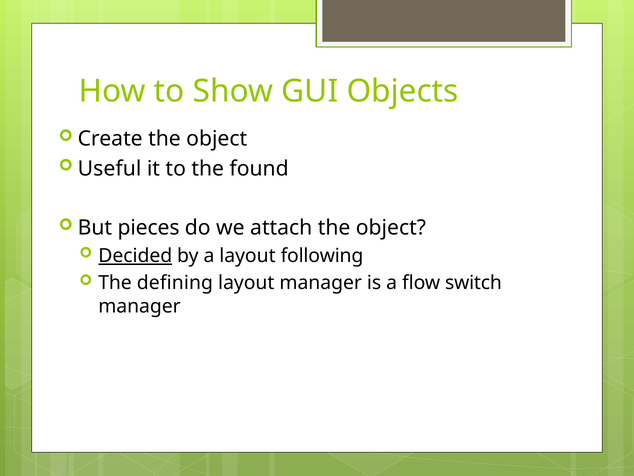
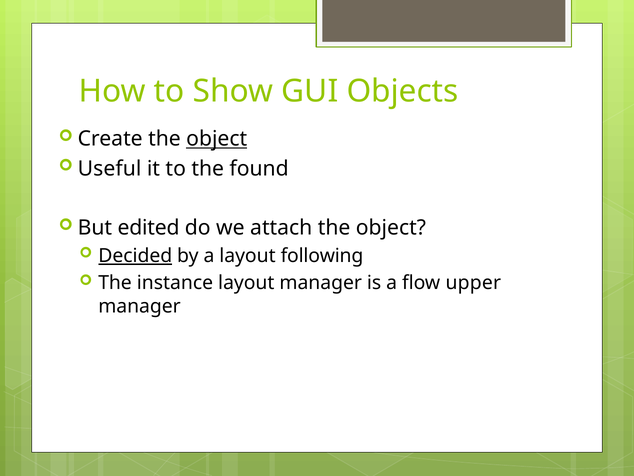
object underline: none -> present (217, 139)
pieces: pieces -> edited (149, 228)
defining: defining -> instance (175, 283)
switch: switch -> upper (473, 283)
